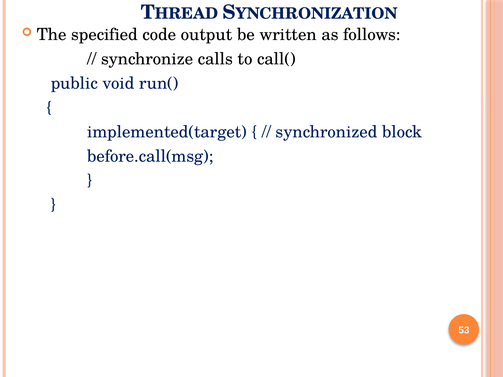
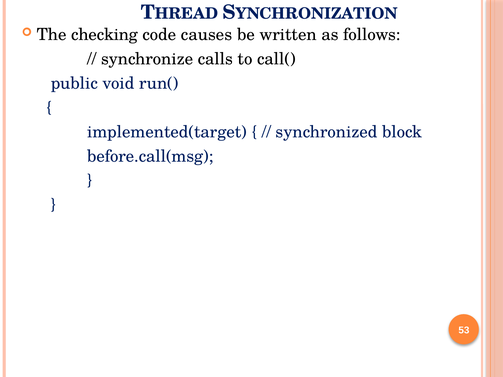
specified: specified -> checking (105, 35)
output: output -> causes (207, 35)
